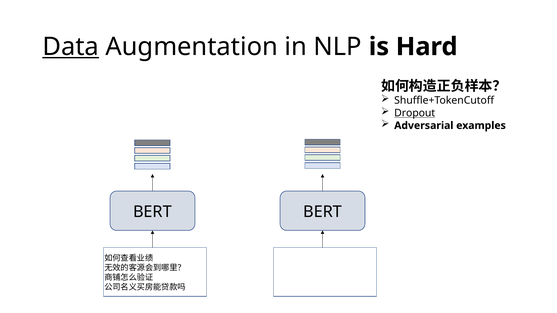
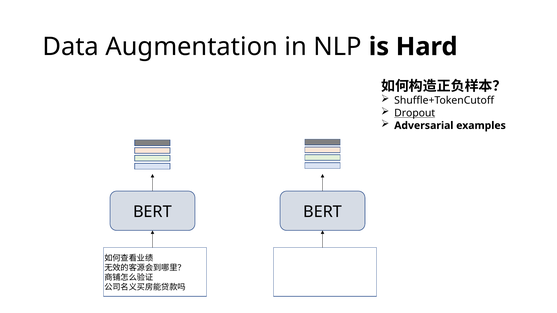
Data underline: present -> none (71, 47)
